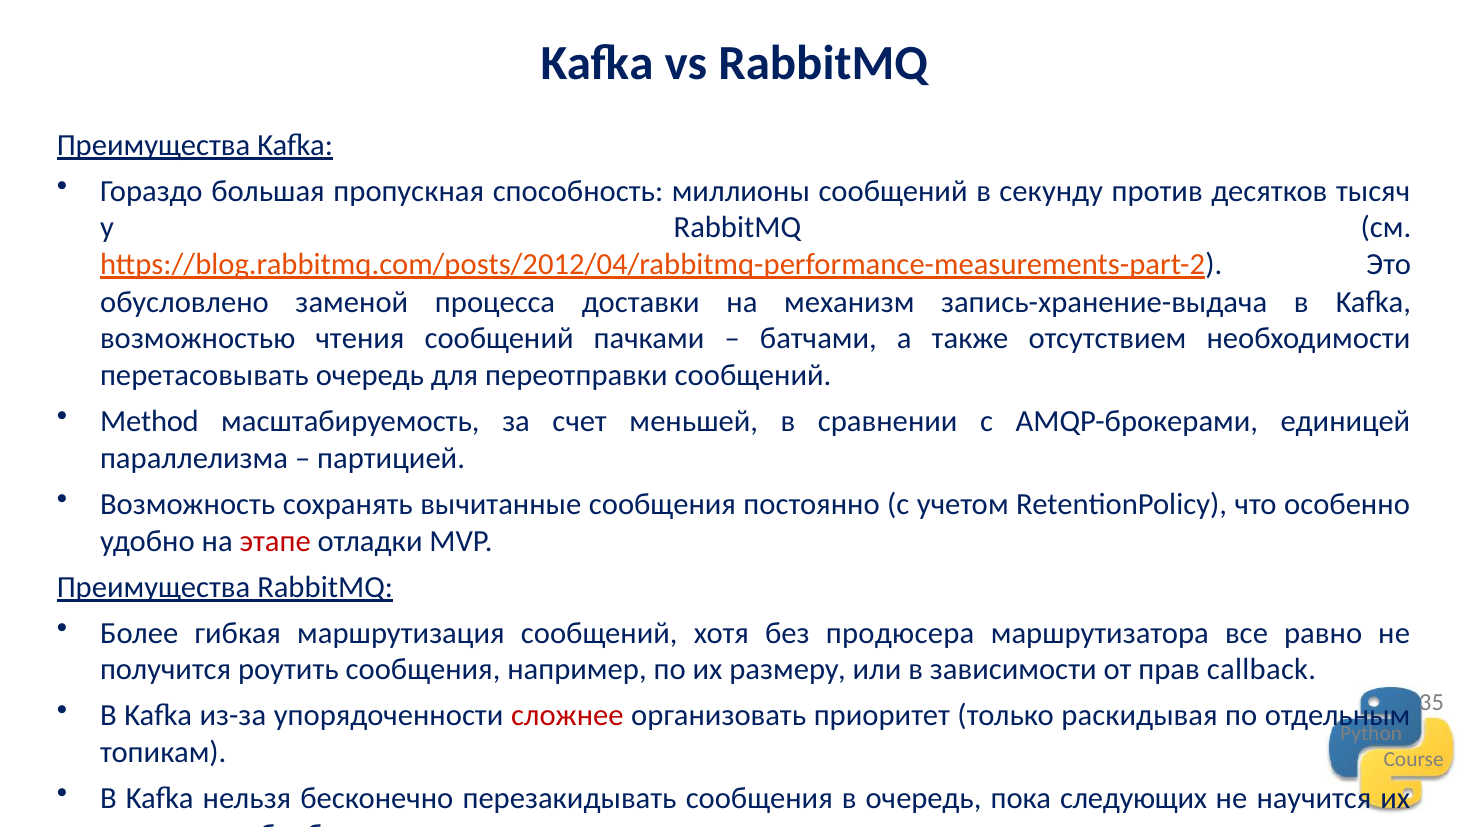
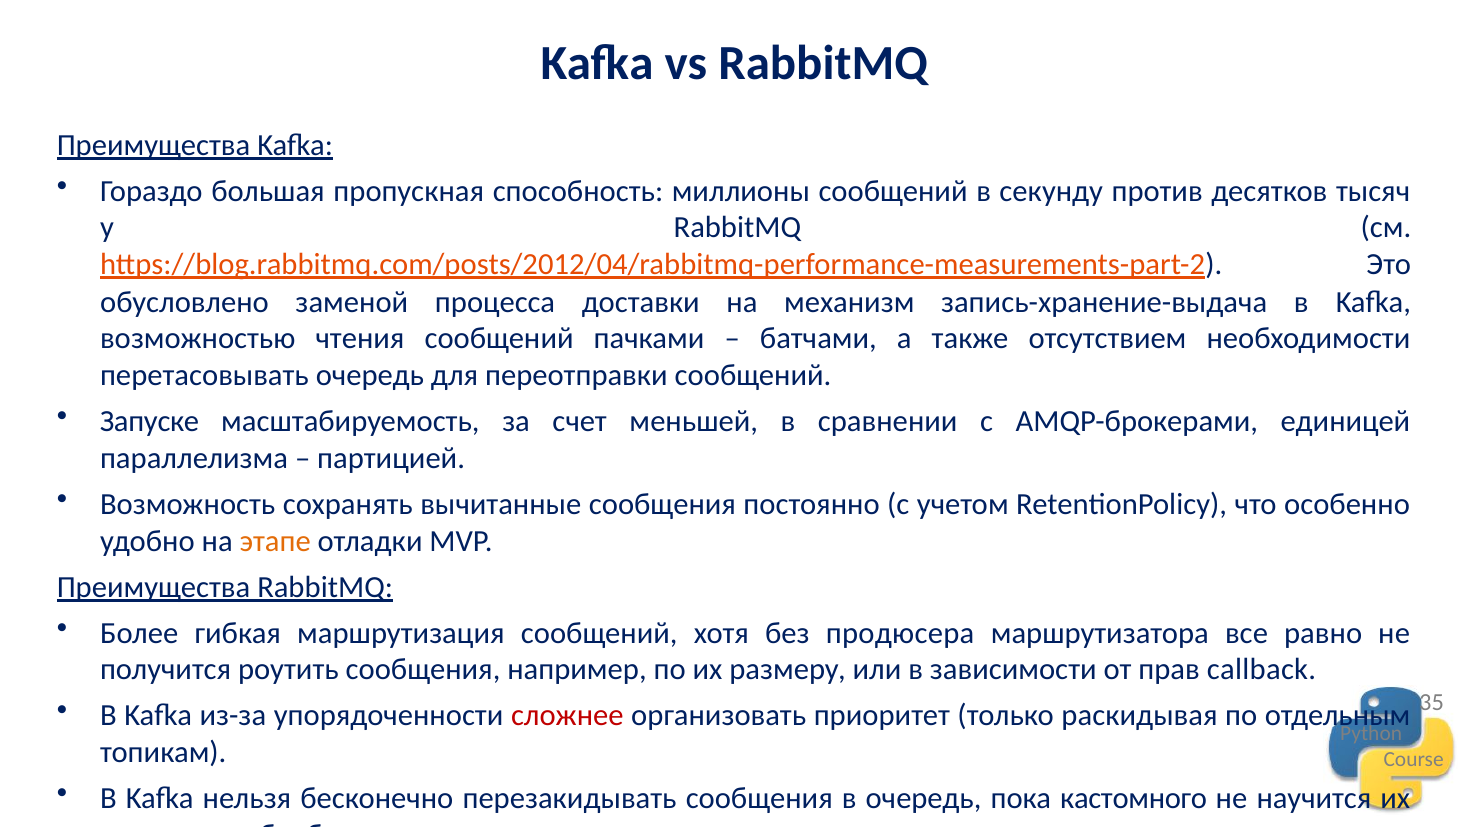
Method: Method -> Запуске (150, 421)
этапе colour: red -> orange (275, 541)
следующих: следующих -> кастомного (1134, 798)
